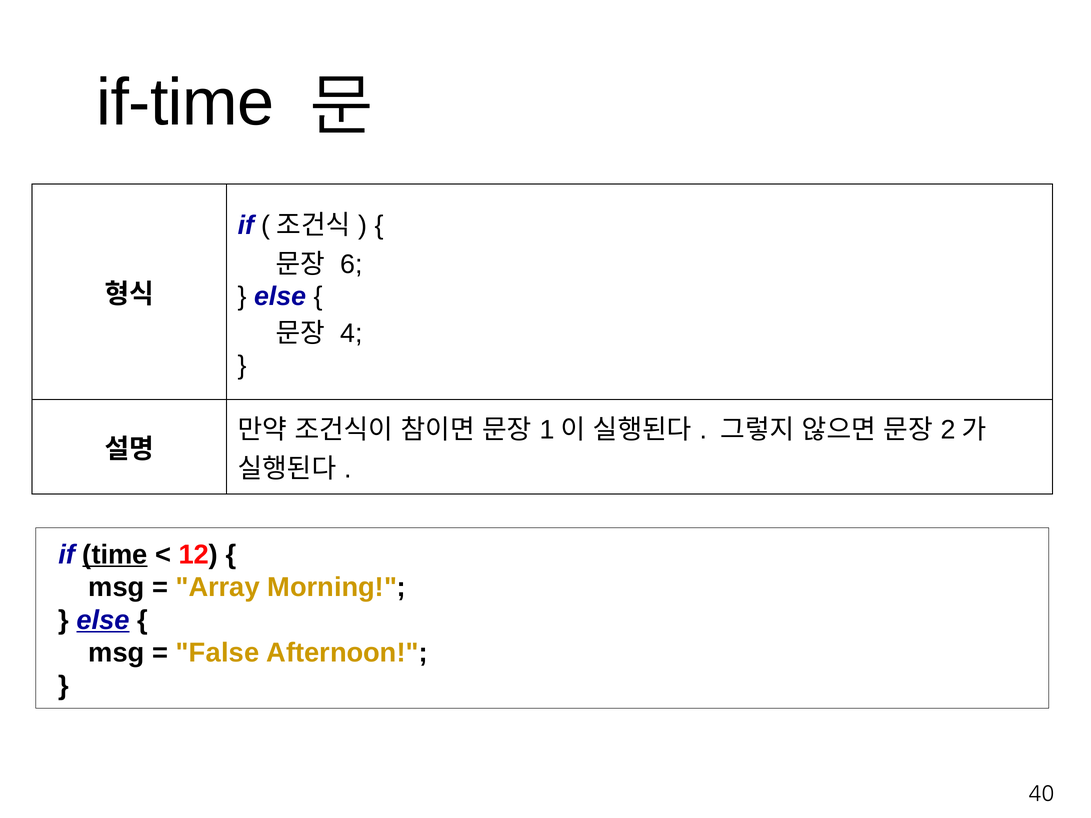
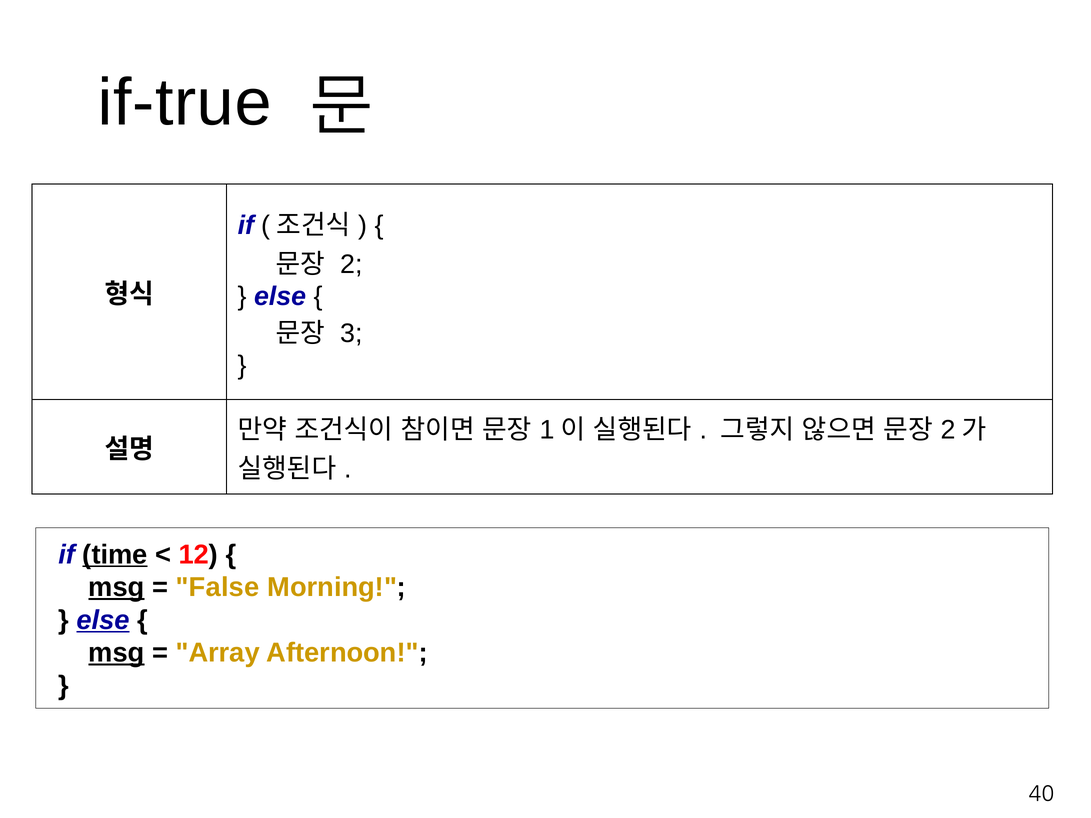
if-time: if-time -> if-true (185, 103)
6: 6 -> 2 (351, 265)
4: 4 -> 3 (351, 334)
msg underline: none -> present (117, 588)
Array: Array -> False (218, 588)
msg underline: none -> present (117, 653)
False: False -> Array (218, 653)
